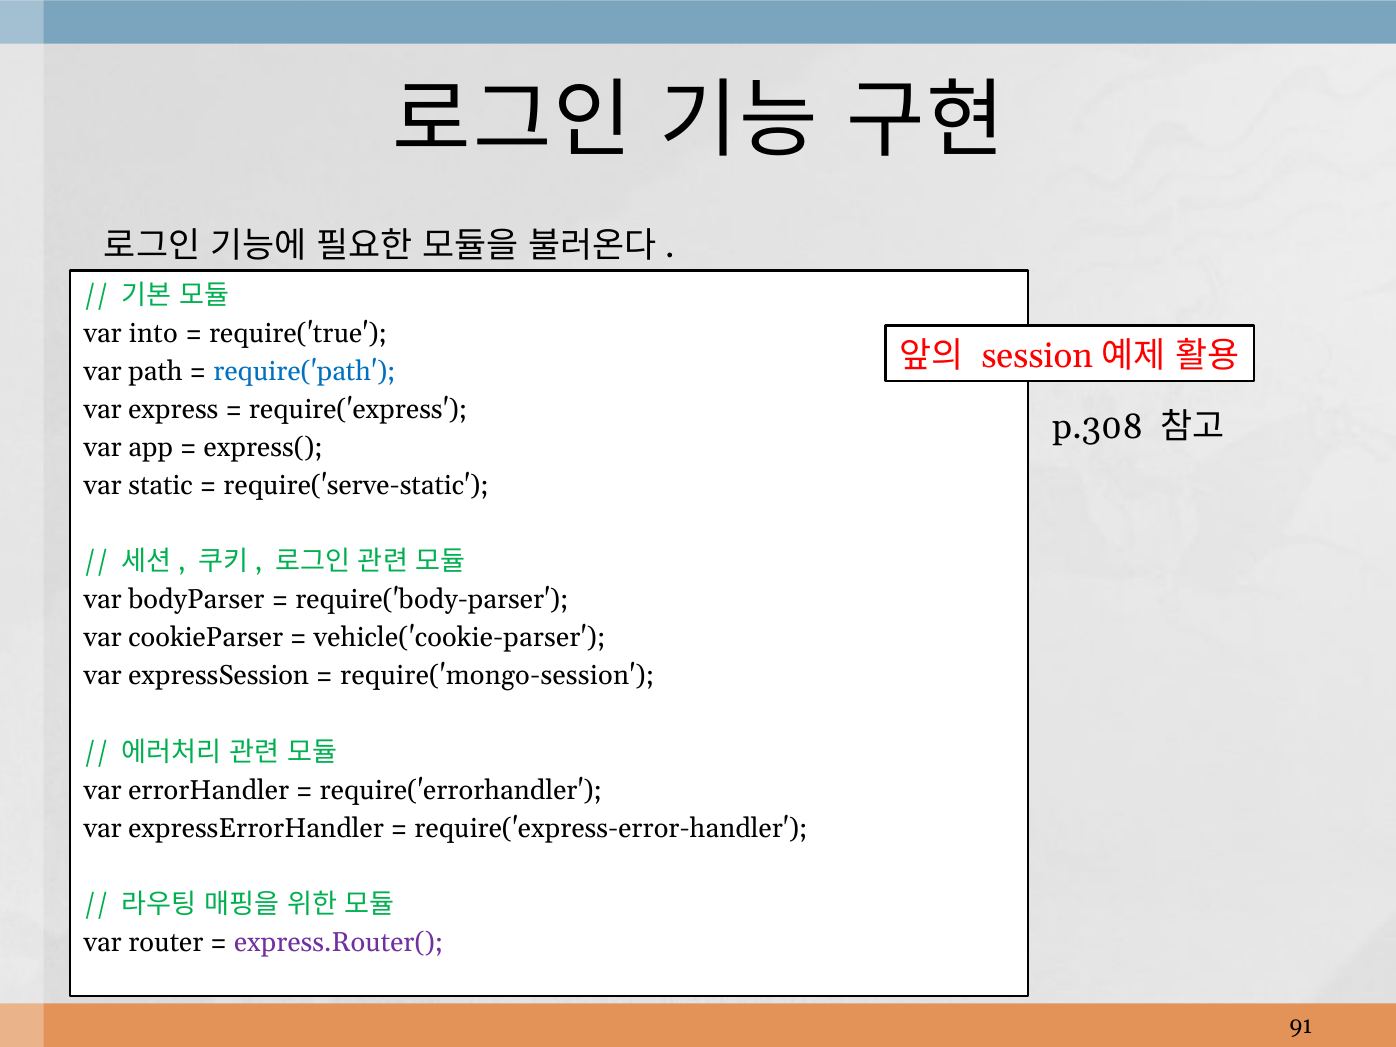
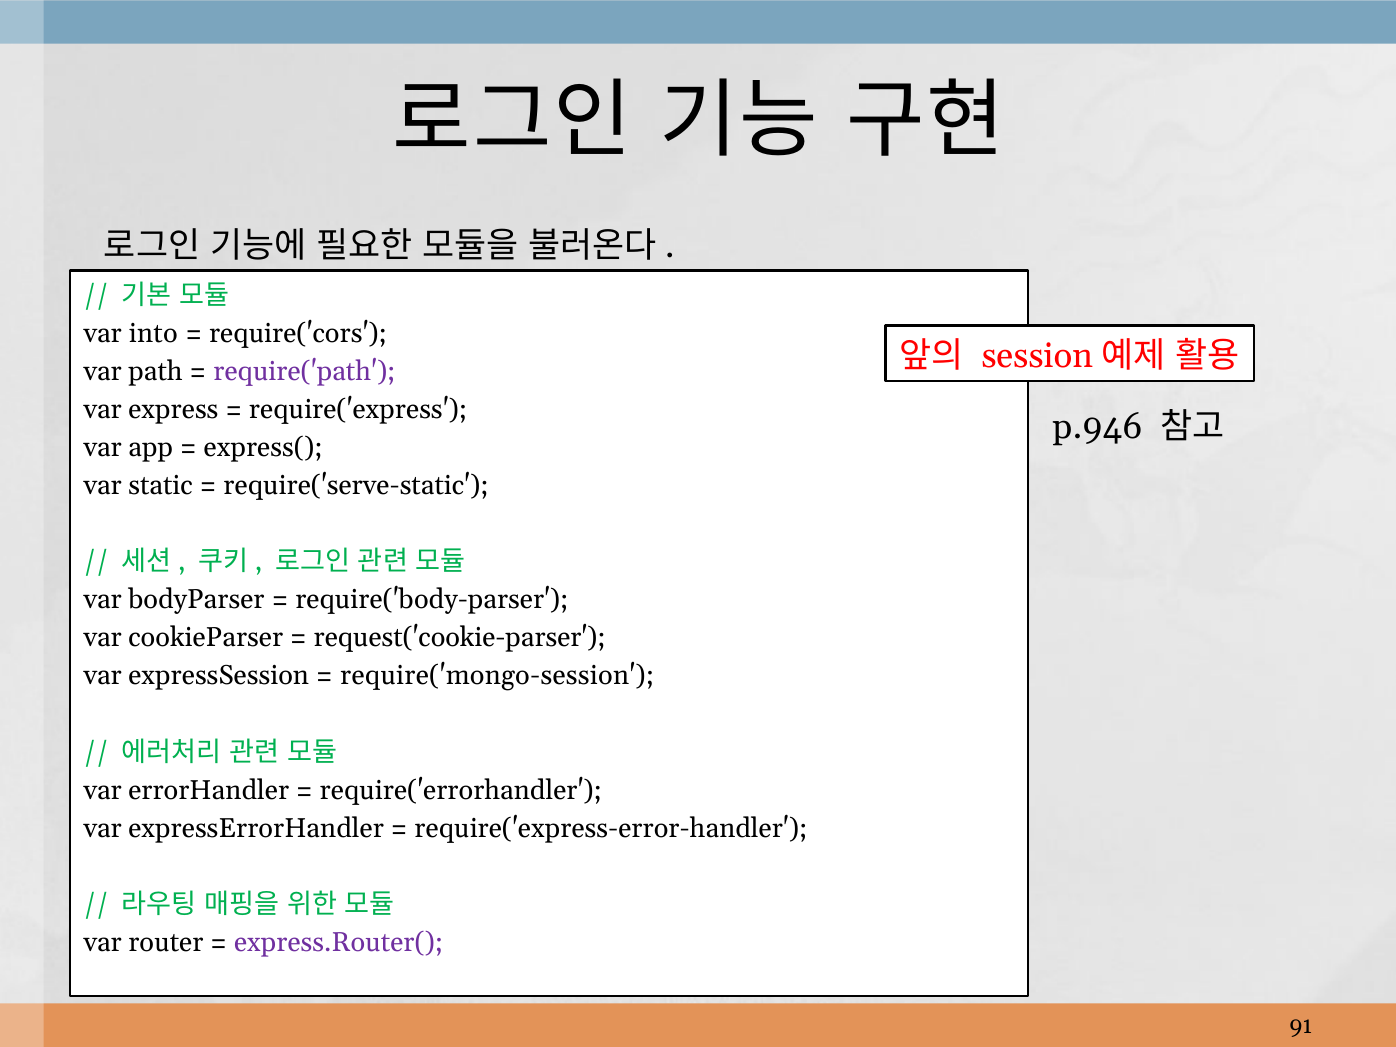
require('true: require('true -> require('cors (298, 334)
require('path colour: blue -> purple (305, 372)
p.308: p.308 -> p.946 (1098, 427)
vehicle('cookie-parser: vehicle('cookie-parser -> request('cookie-parser (460, 638)
